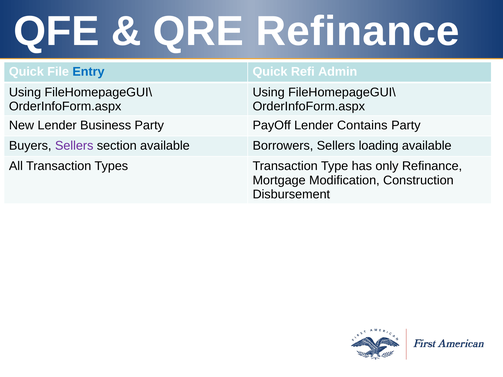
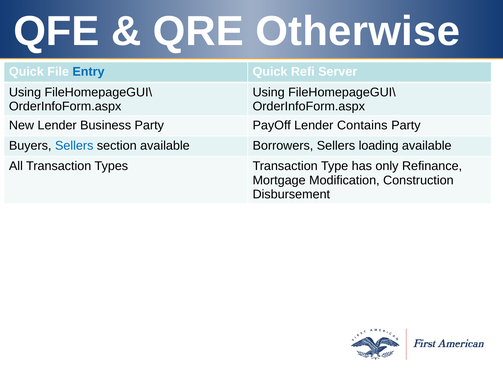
QRE Refinance: Refinance -> Otherwise (358, 31)
Admin: Admin -> Server (338, 72)
Sellers colour: purple -> blue (74, 146)
